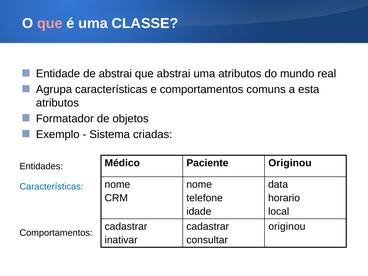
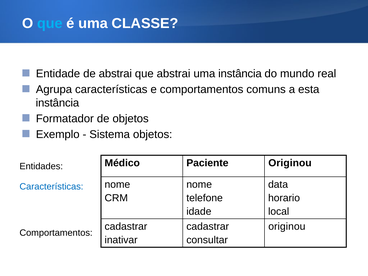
que colour: pink -> light blue (50, 23)
uma atributos: atributos -> instância (240, 74)
atributos: atributos -> instância (57, 103)
Sistema criadas: criadas -> objetos (153, 134)
